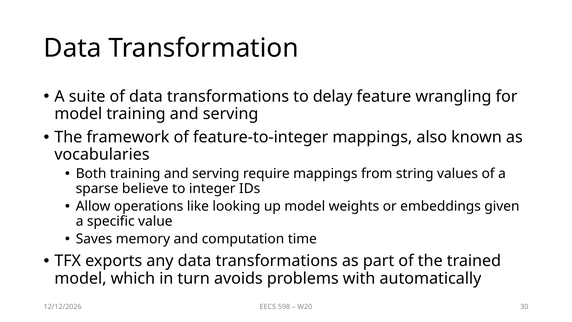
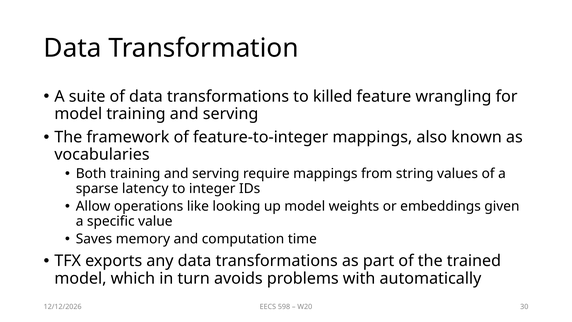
delay: delay -> killed (333, 96)
believe: believe -> latency (145, 188)
